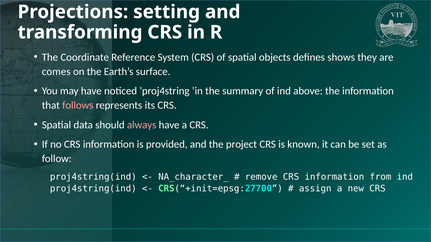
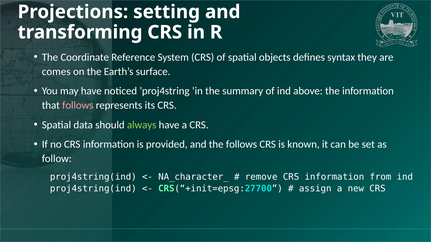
shows: shows -> syntax (341, 57)
always colour: pink -> light green (142, 125)
the project: project -> follows (242, 145)
